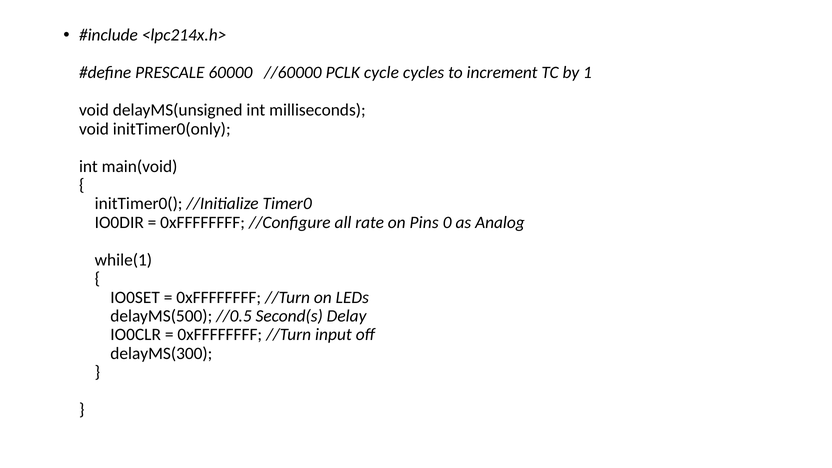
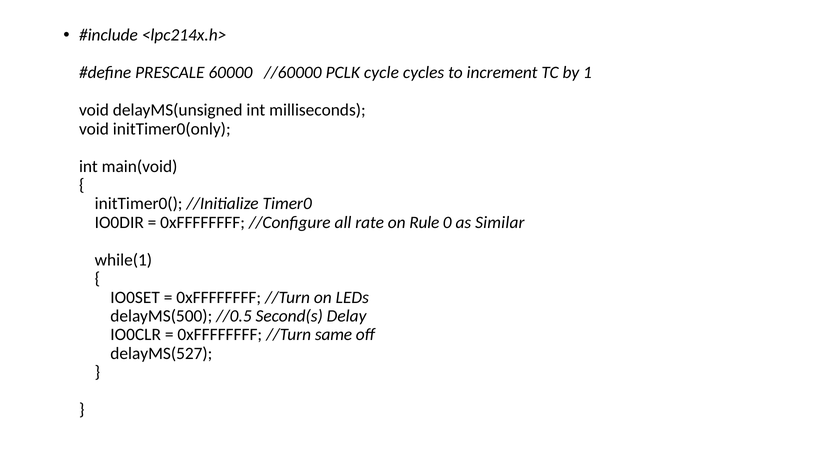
Pins: Pins -> Rule (424, 222)
Analog: Analog -> Similar (500, 222)
input: input -> same (334, 335)
delayMS(300: delayMS(300 -> delayMS(527 (161, 353)
